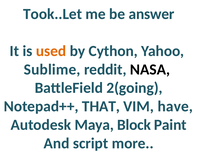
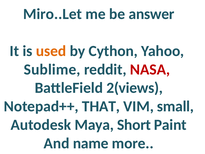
Took..Let: Took..Let -> Miro..Let (53, 14)
NASA colour: black -> red (150, 69)
2(going: 2(going -> 2(views (135, 88)
have: have -> small (175, 106)
Block: Block -> Short (134, 125)
script: script -> name (91, 143)
